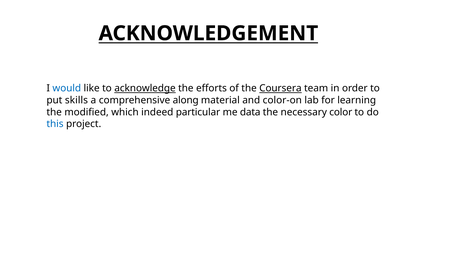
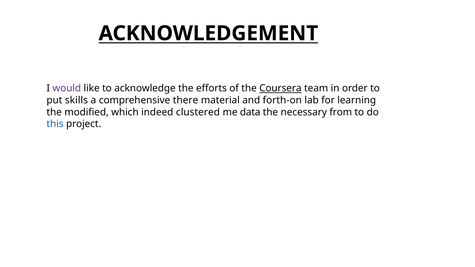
would colour: blue -> purple (67, 88)
acknowledge underline: present -> none (145, 88)
along: along -> there (186, 100)
color-on: color-on -> forth-on (282, 100)
particular: particular -> clustered (198, 112)
color: color -> from (341, 112)
